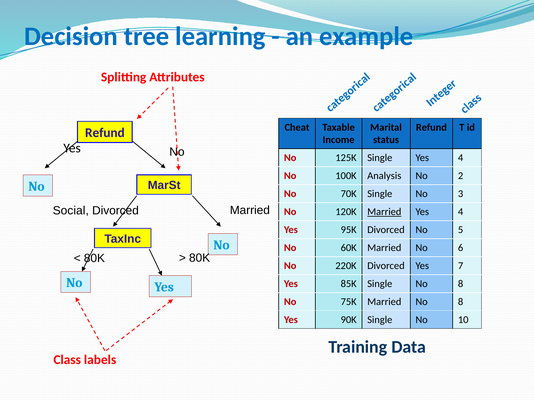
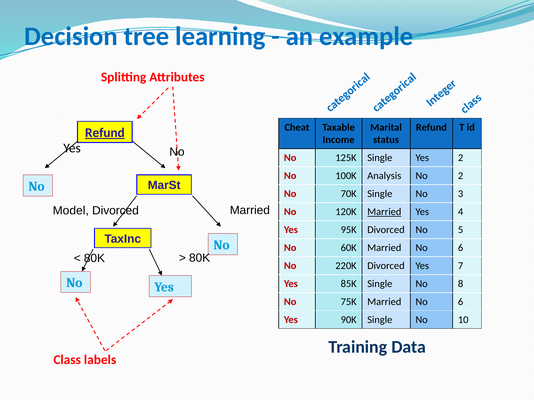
Refund underline: none -> present (105, 133)
Single Yes 4: 4 -> 2 (461, 158)
Social: Social -> Model (71, 211)
75K Married No 8: 8 -> 6 (461, 302)
